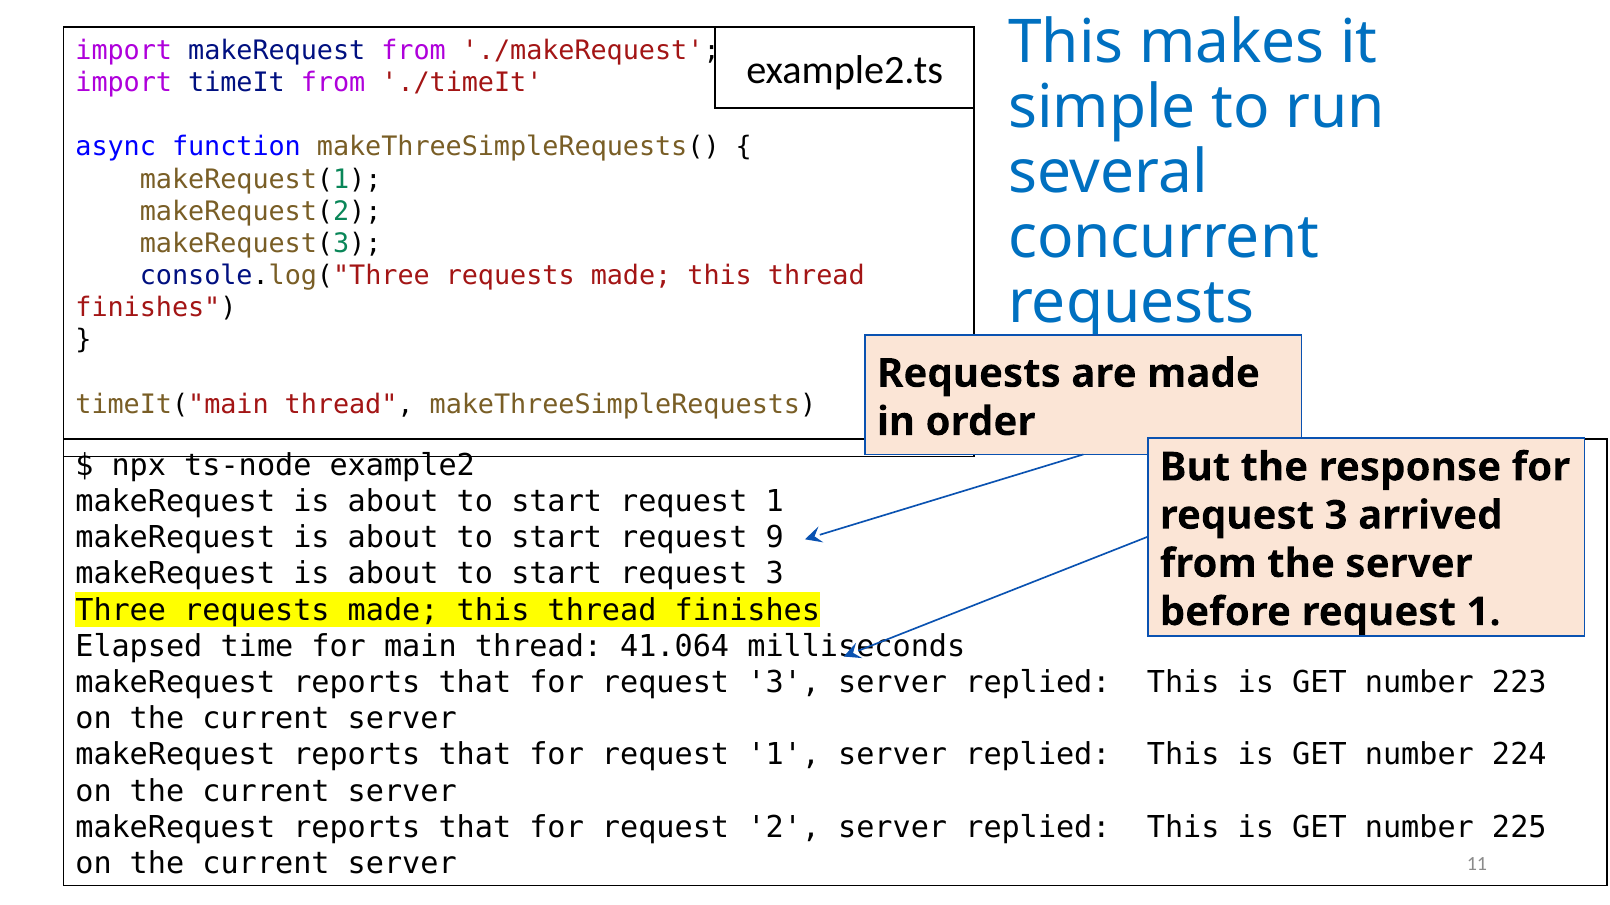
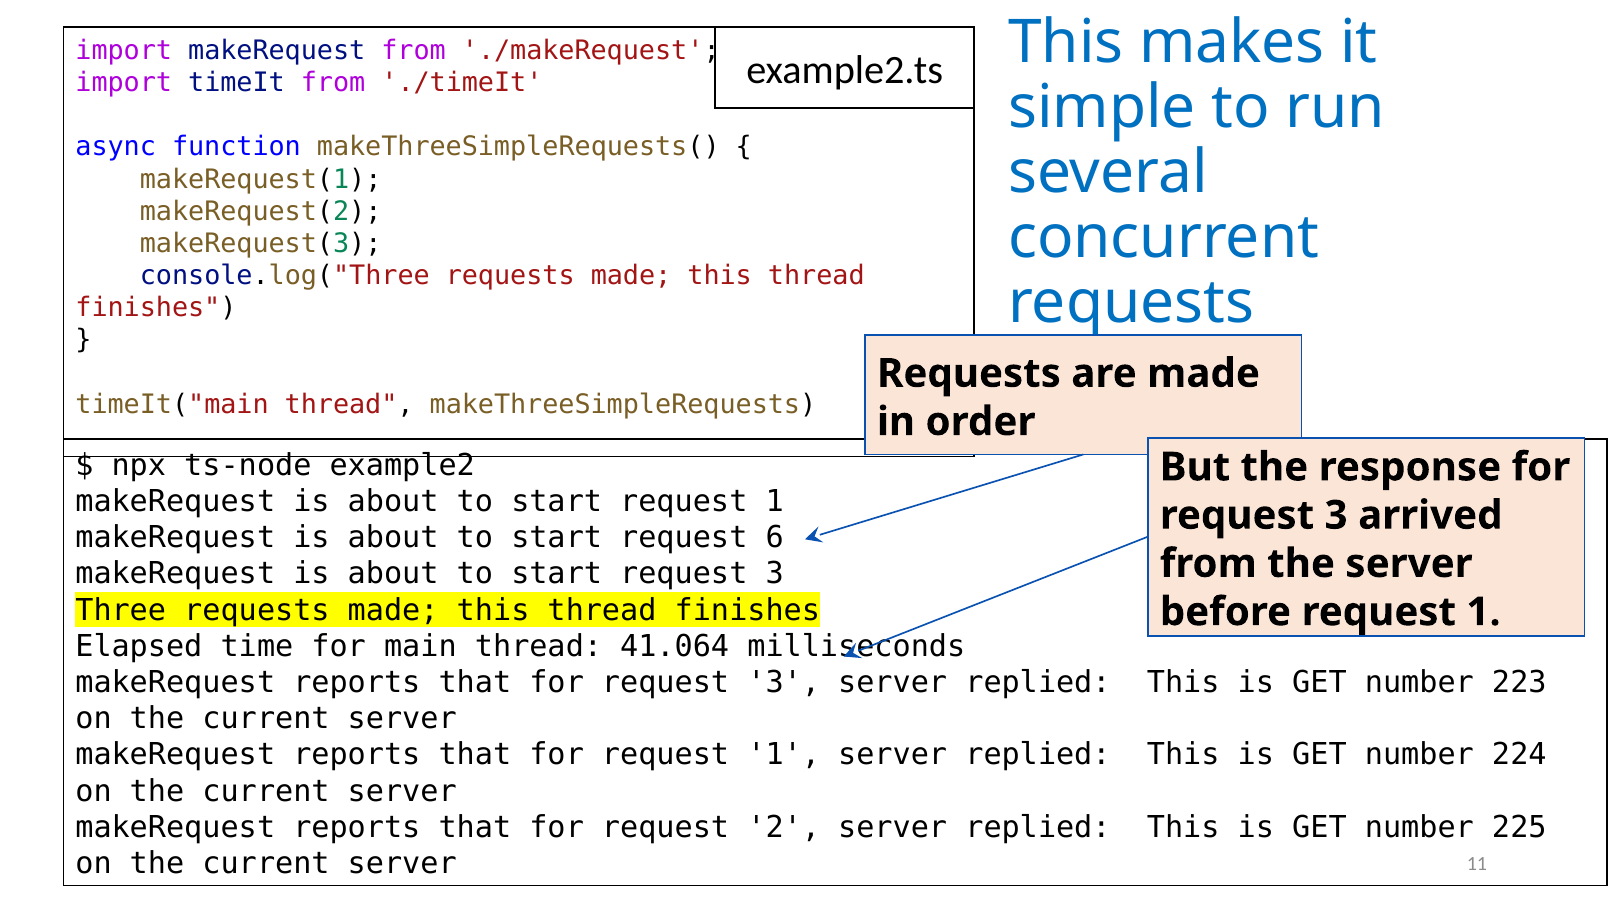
9: 9 -> 6 (775, 538)
